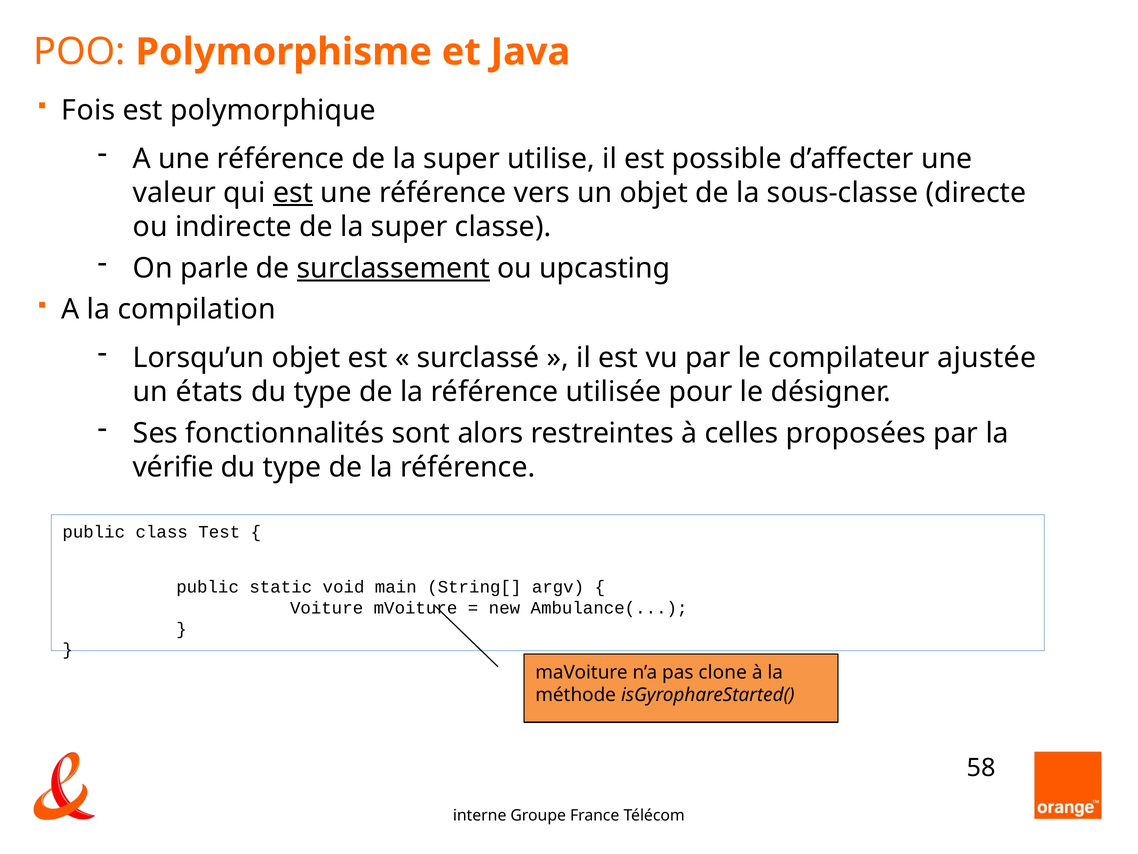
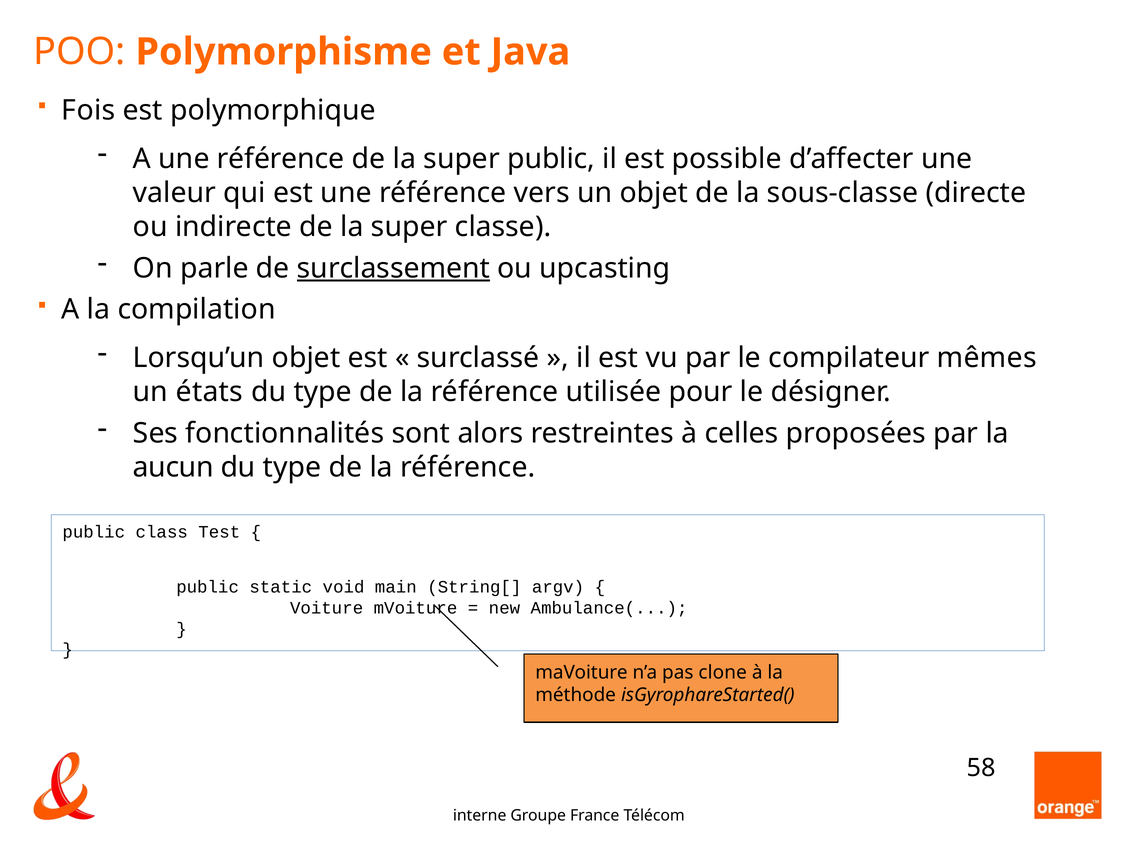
super utilise: utilise -> public (551, 159)
est underline: present -> none (293, 193)
ajustée: ajustée -> mêmes (987, 358)
vérifie: vérifie -> aucun (173, 467)
